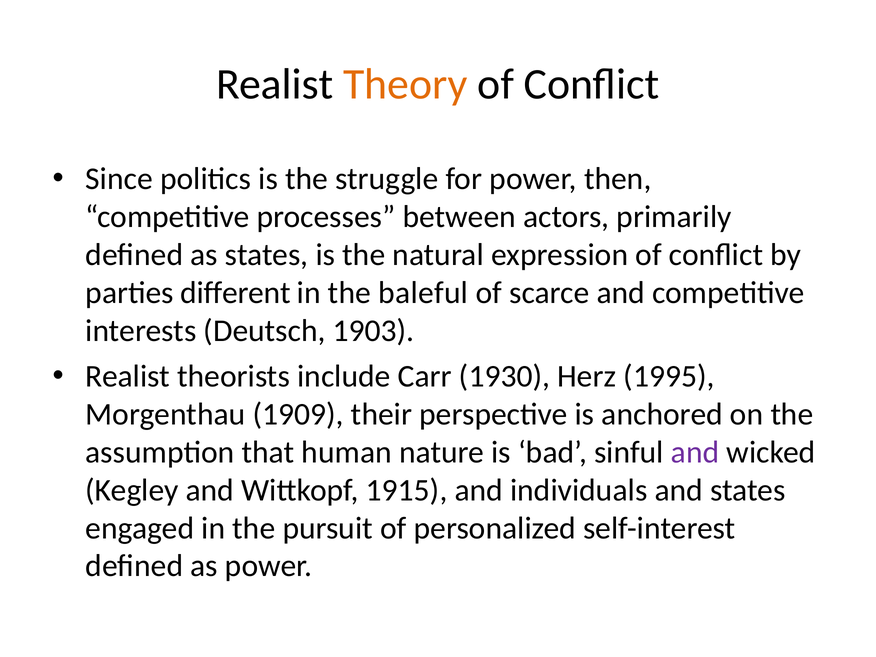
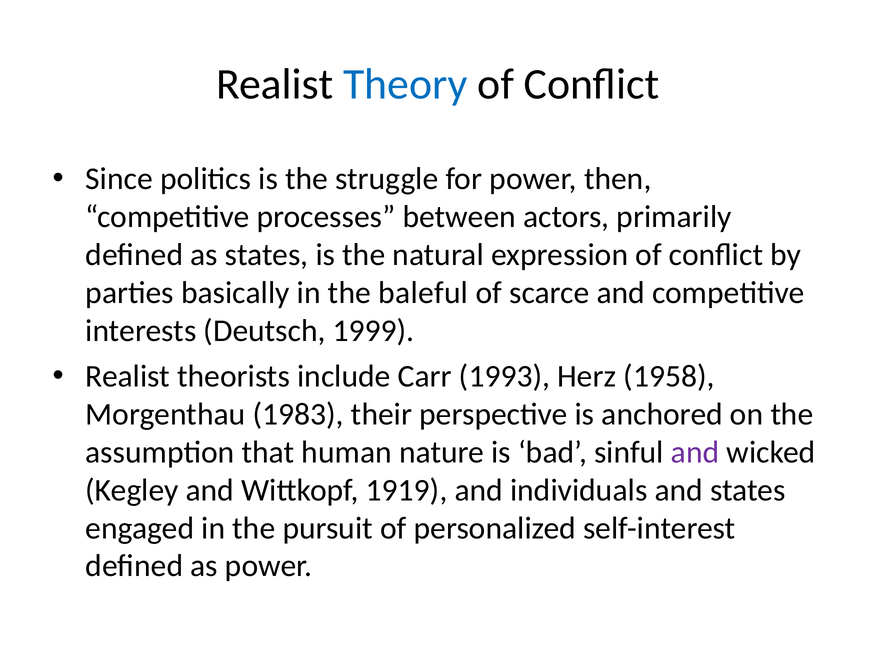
Theory colour: orange -> blue (405, 84)
different: different -> basically (235, 293)
1903: 1903 -> 1999 (374, 331)
1930: 1930 -> 1993 (505, 376)
1995: 1995 -> 1958 (669, 376)
1909: 1909 -> 1983 (298, 414)
1915: 1915 -> 1919 (407, 490)
